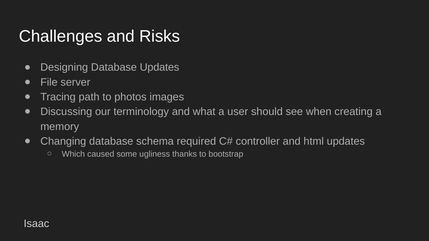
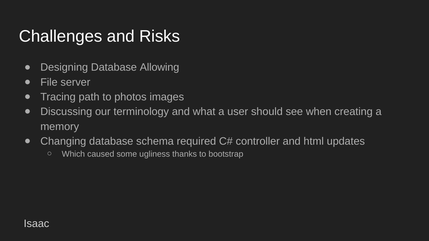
Database Updates: Updates -> Allowing (160, 67)
